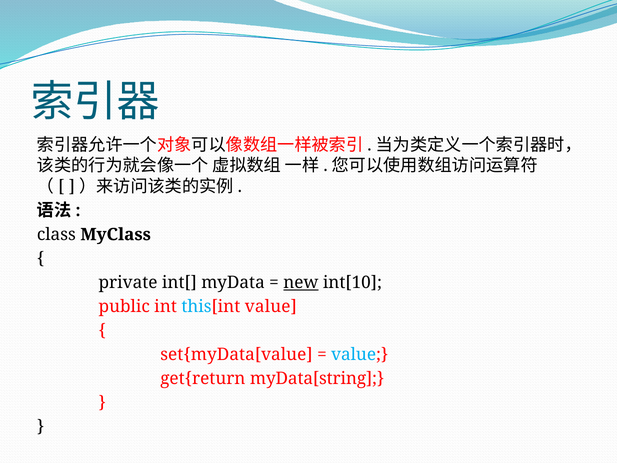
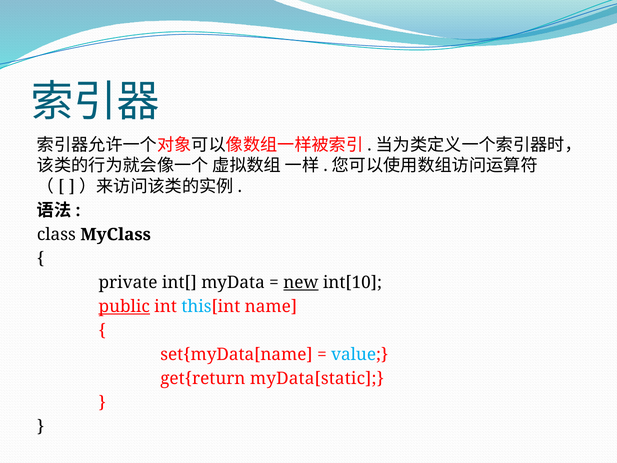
public underline: none -> present (124, 306)
this[int value: value -> name (271, 306)
set{myData[value: set{myData[value -> set{myData[name (236, 355)
myData[string: myData[string -> myData[static (317, 379)
